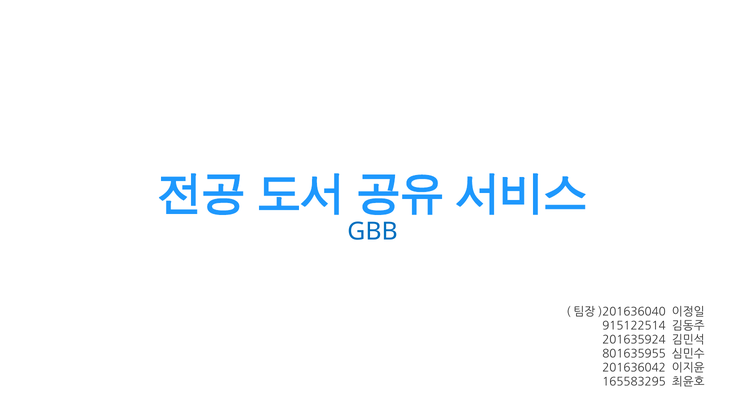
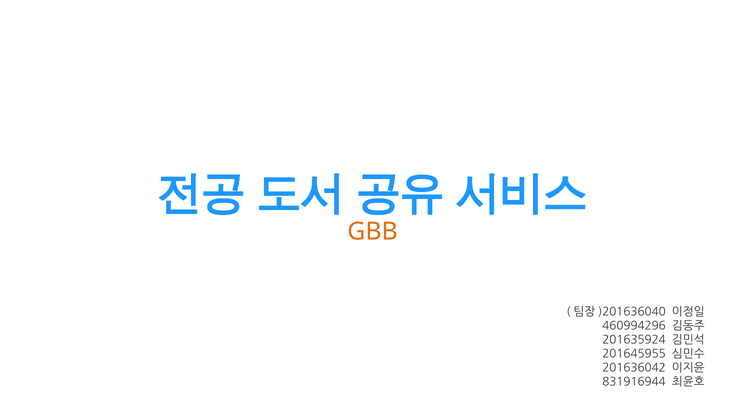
GBB colour: blue -> orange (373, 232)
915122514: 915122514 -> 460994296 (634, 326)
801635955: 801635955 -> 201645955 (634, 354)
165583295: 165583295 -> 831916944 (634, 382)
